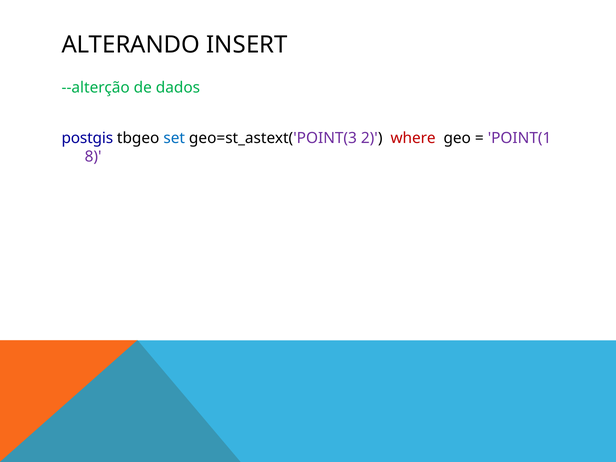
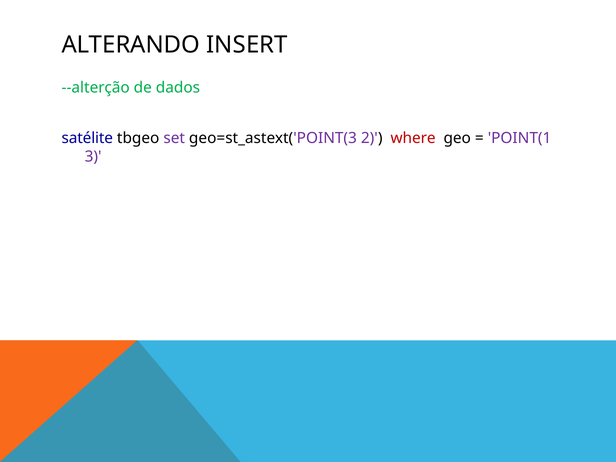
postgis: postgis -> satélite (87, 138)
set colour: blue -> purple (174, 138)
8: 8 -> 3 (93, 157)
